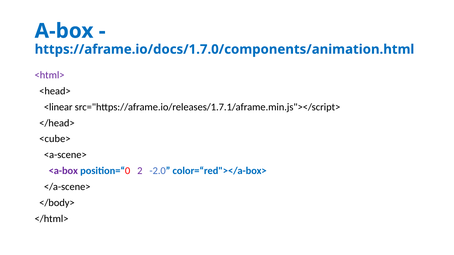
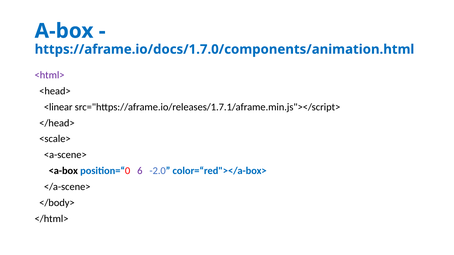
<cube>: <cube> -> <scale> (55, 139)
<a-box colour: purple -> black (63, 171)
2: 2 -> 6 (140, 171)
